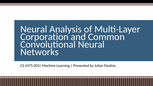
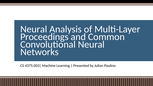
Corporation: Corporation -> Proceedings (44, 37)
